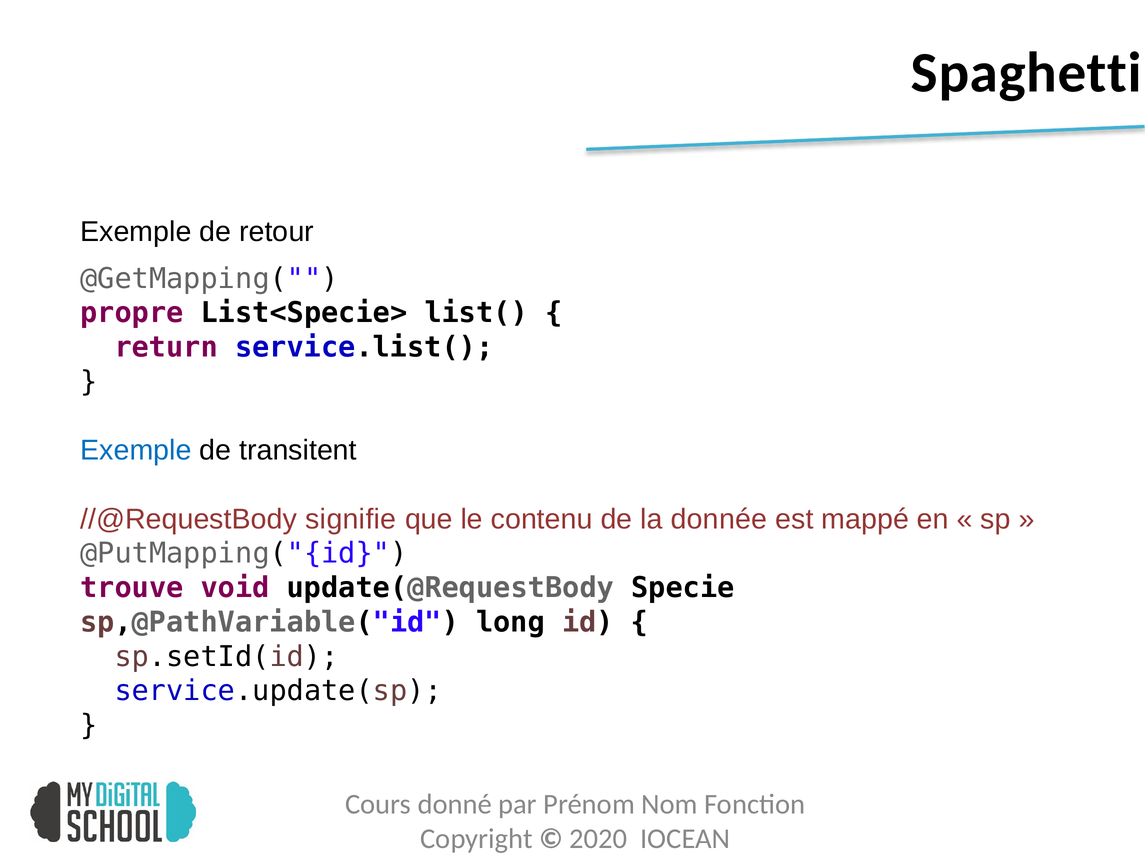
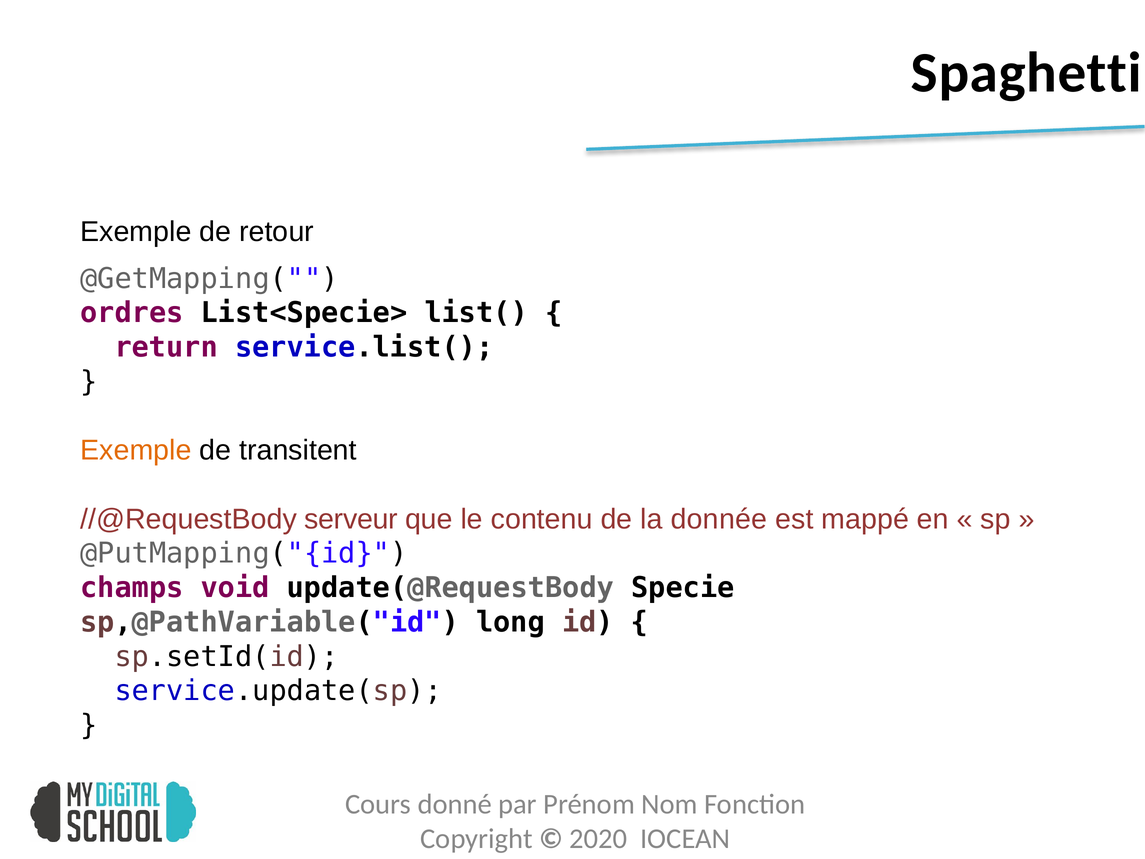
propre: propre -> ordres (132, 313)
Exemple colour: blue -> orange (136, 450)
signifie: signifie -> serveur (351, 519)
trouve: trouve -> champs (132, 588)
